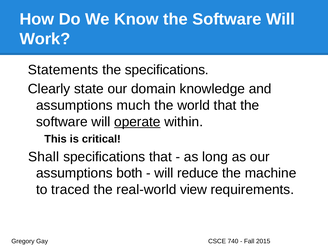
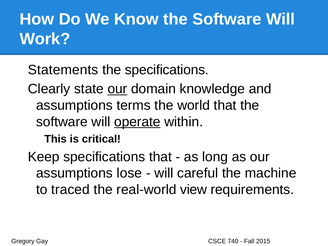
our underline: none -> present (117, 89)
much: much -> terms (134, 105)
Shall: Shall -> Keep (44, 157)
both: both -> lose (129, 173)
reduce: reduce -> careful (198, 173)
